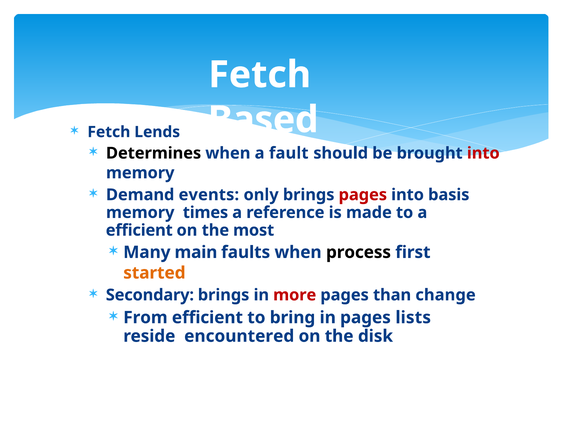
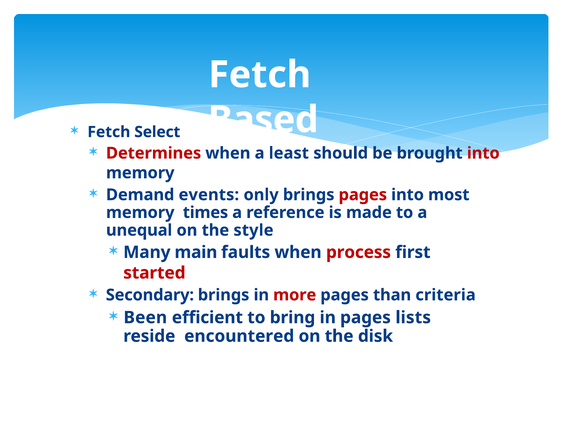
Lends: Lends -> Select (157, 132)
Determines colour: black -> red (154, 153)
fault: fault -> least (289, 153)
basis: basis -> most (449, 195)
efficient: efficient -> unequal (139, 230)
most: most -> style (253, 230)
process colour: black -> red (358, 252)
started colour: orange -> red (154, 273)
change: change -> criteria (446, 295)
From: From -> Been (145, 317)
